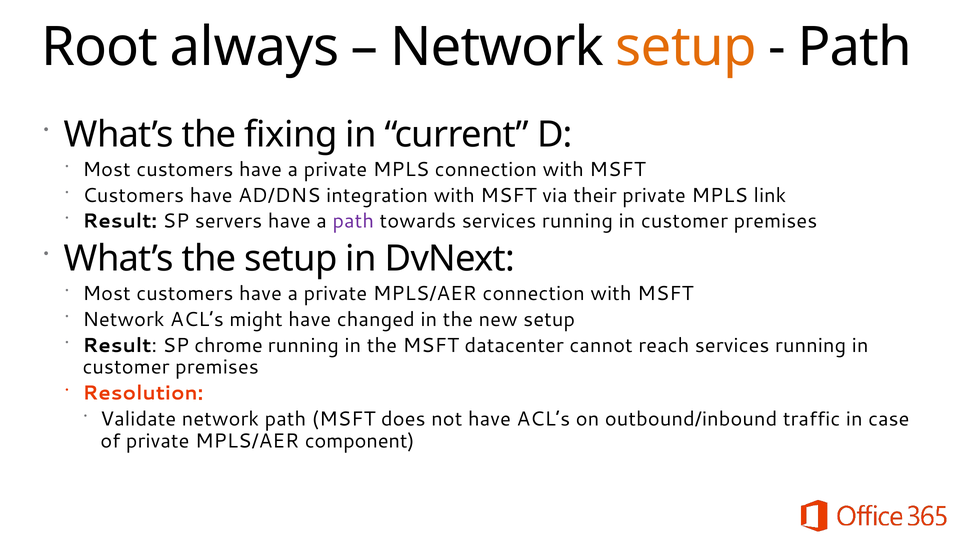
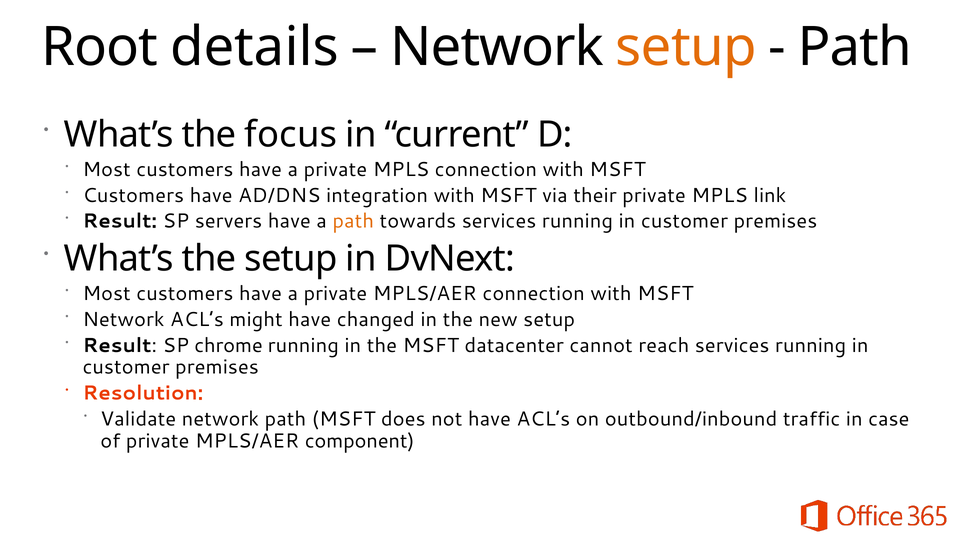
always: always -> details (254, 47)
fixing: fixing -> focus (291, 135)
path colour: purple -> orange (353, 221)
